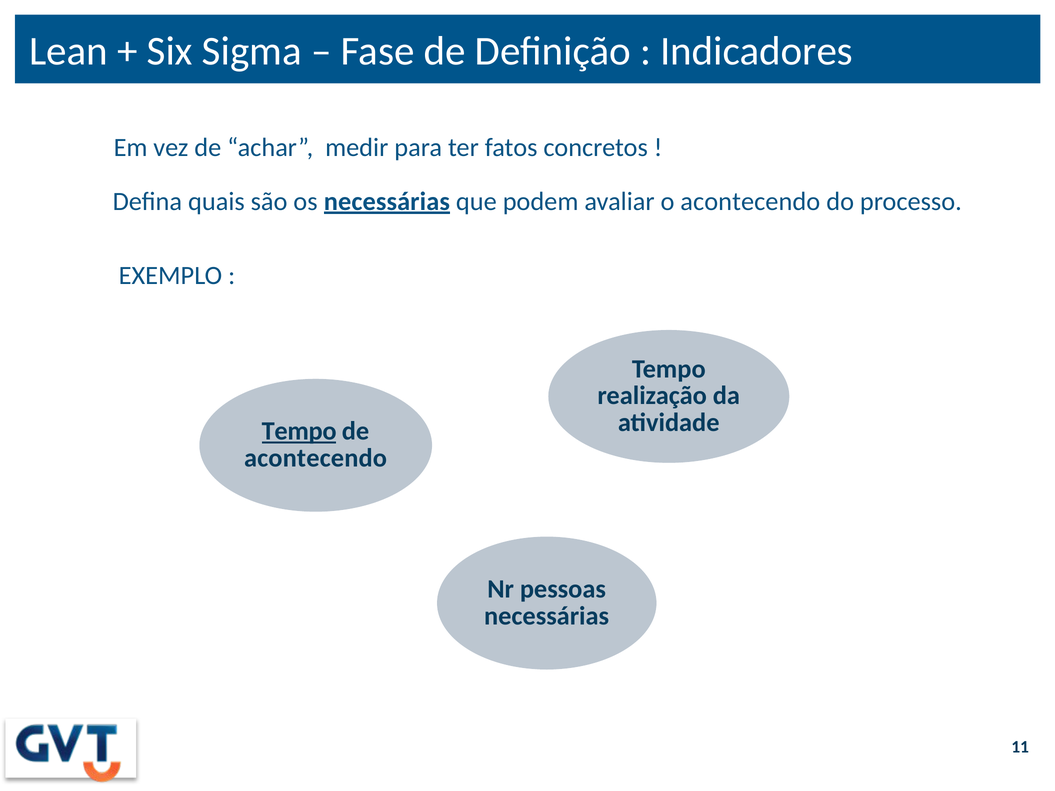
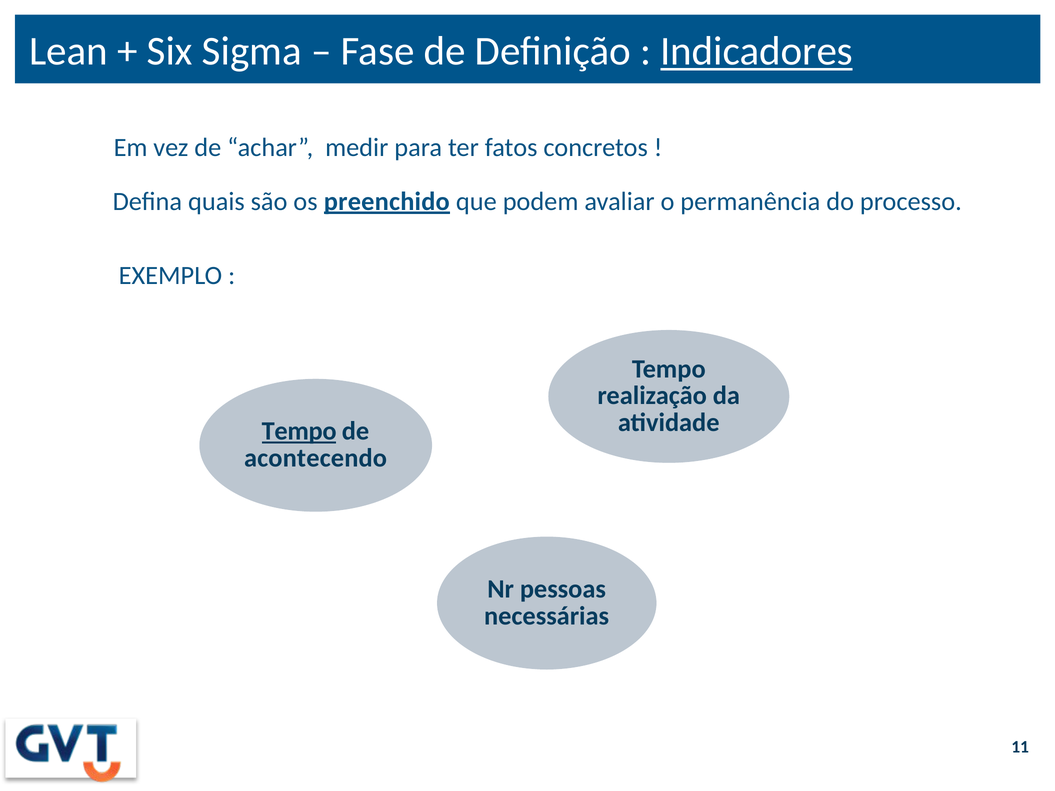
Indicadores underline: none -> present (757, 51)
os necessárias: necessárias -> preenchido (387, 201)
o acontecendo: acontecendo -> permanência (750, 201)
